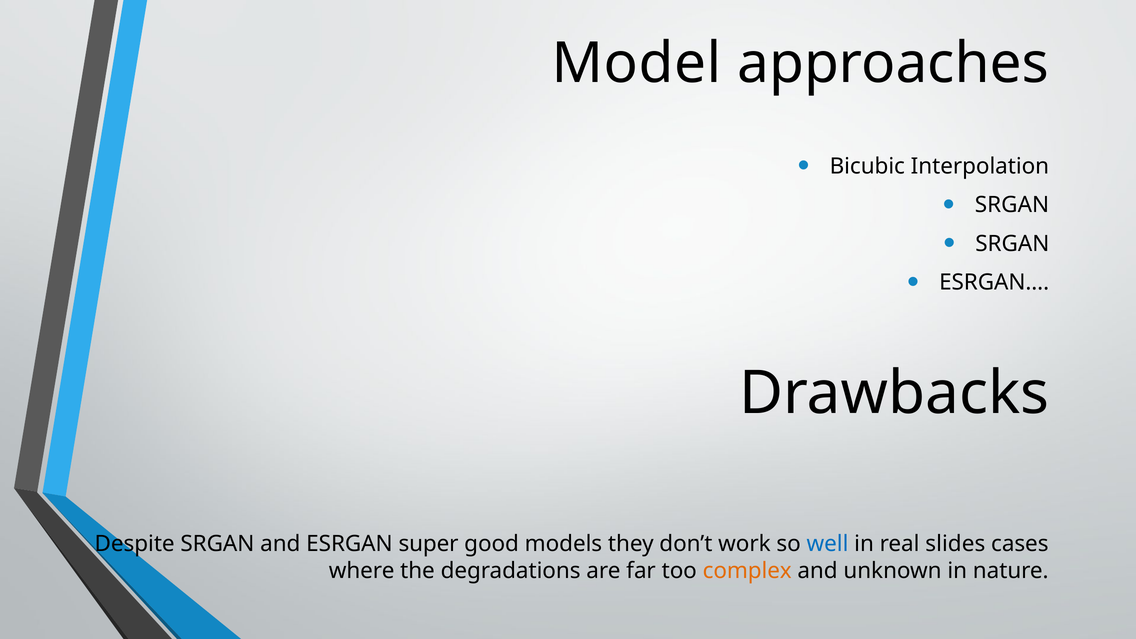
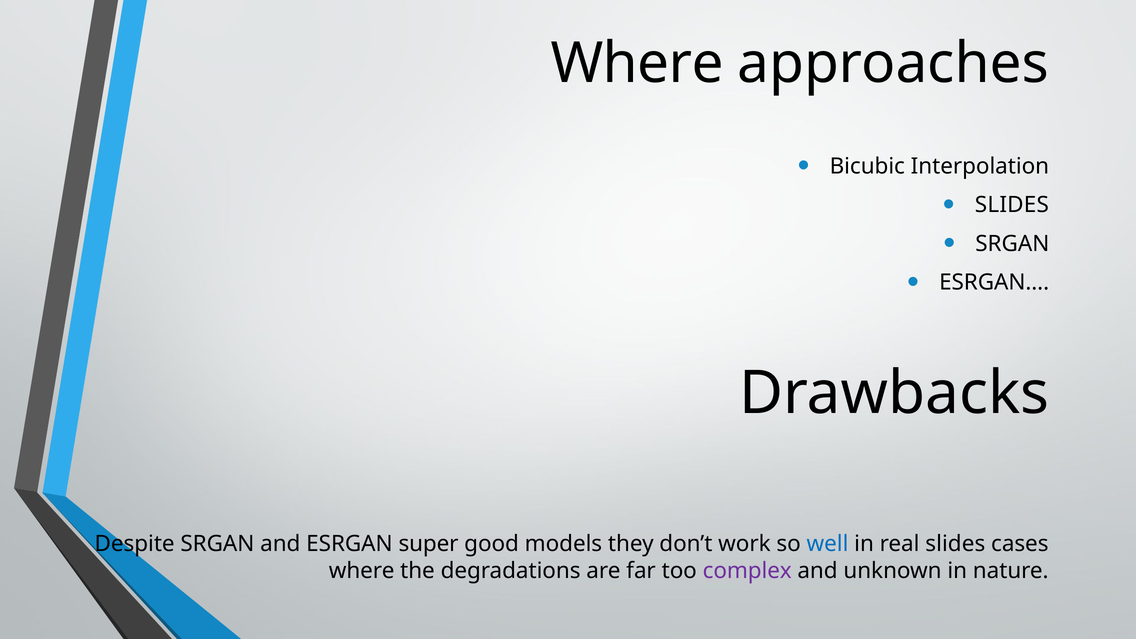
Model: Model -> Where (637, 63)
SRGAN: SRGAN -> SLIDES (1012, 205)
complex colour: orange -> purple (747, 571)
